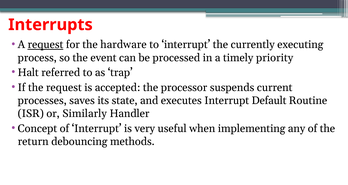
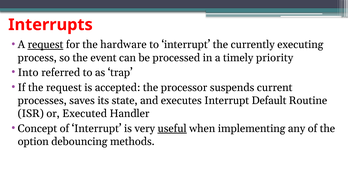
Halt: Halt -> Into (28, 73)
Similarly: Similarly -> Executed (85, 113)
useful underline: none -> present (172, 128)
return: return -> option (33, 141)
